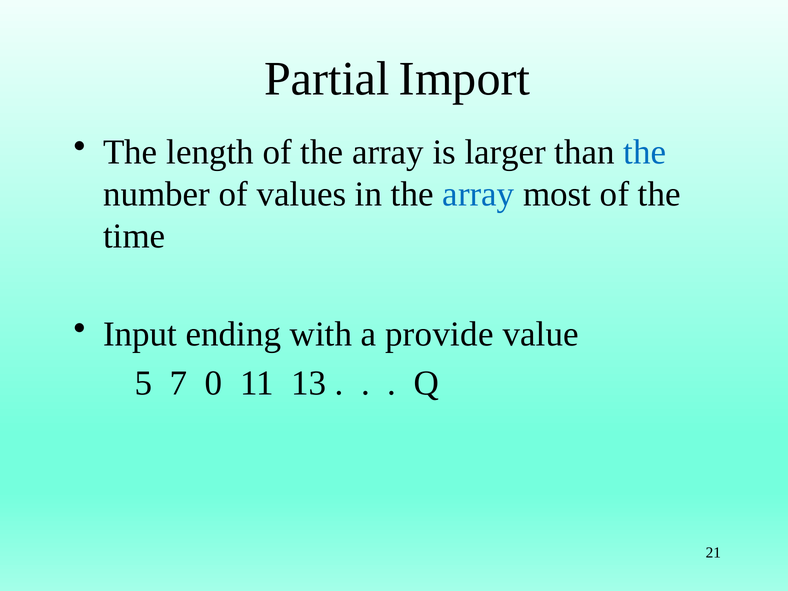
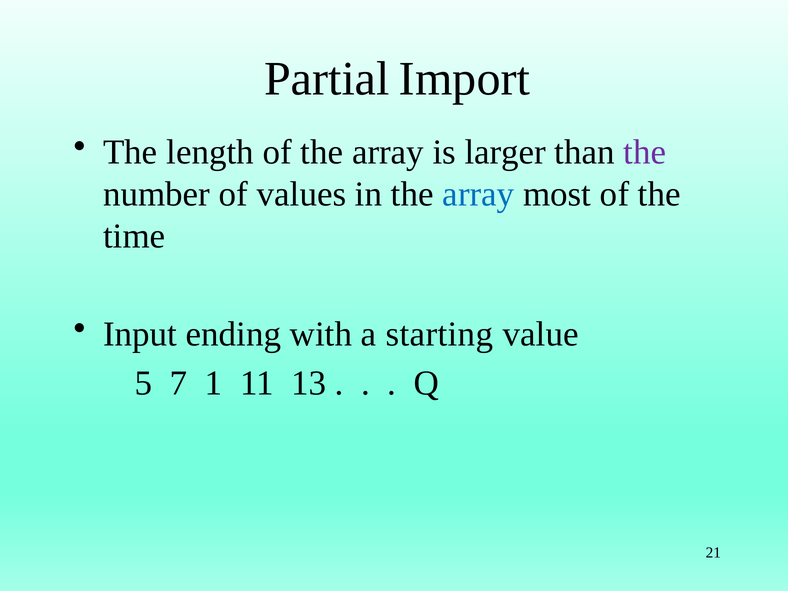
the colour: blue -> purple (645, 152)
provide: provide -> starting (439, 334)
0: 0 -> 1 (214, 383)
